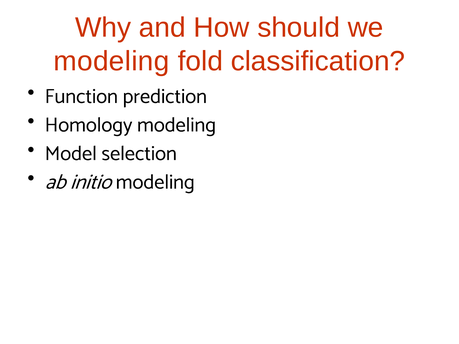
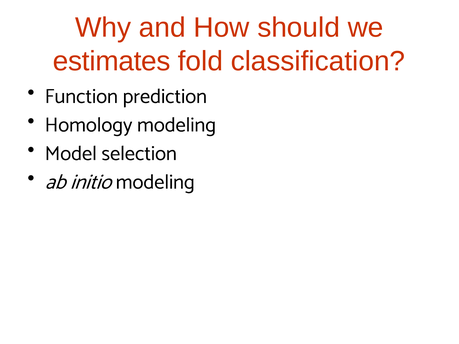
modeling: modeling -> estimates (112, 61)
